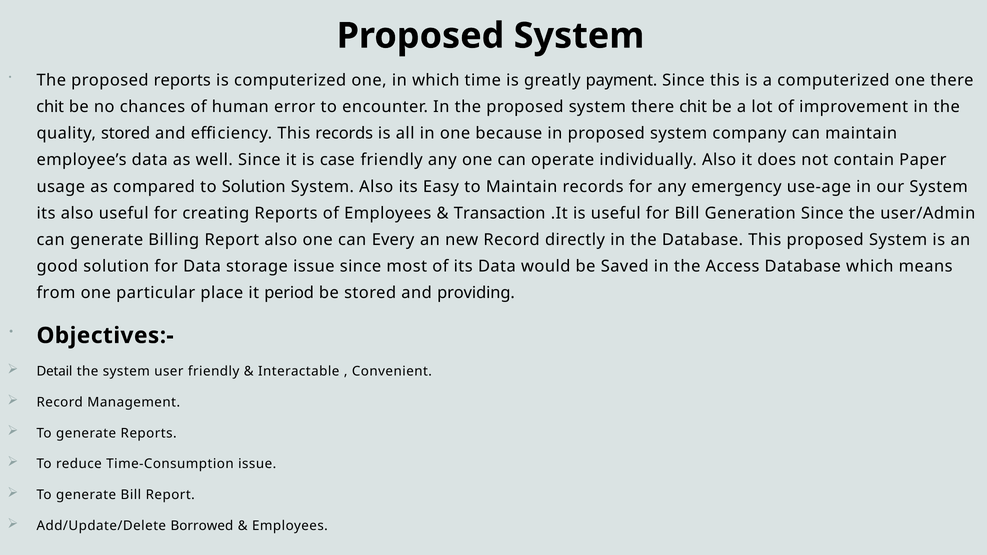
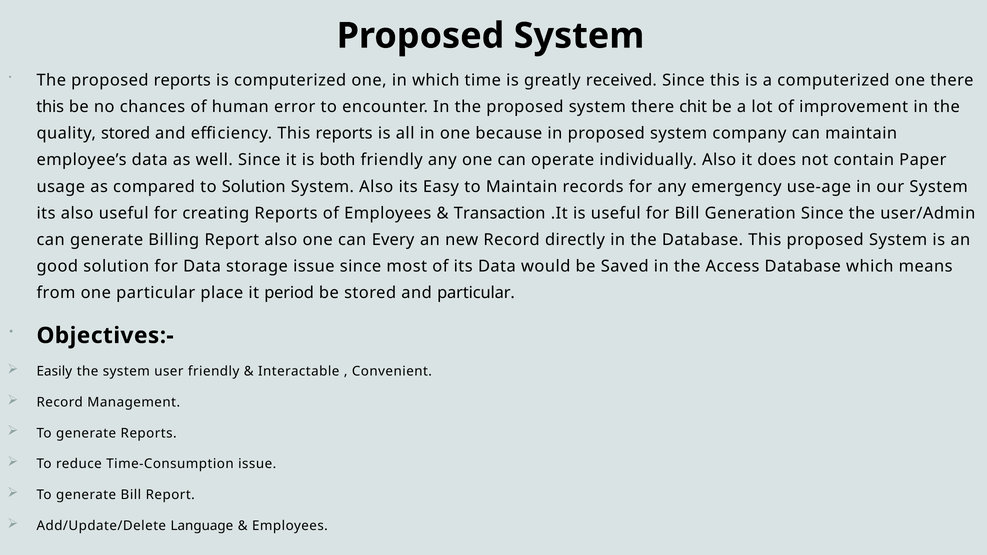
payment: payment -> received (621, 80)
chit: chit -> this (50, 107)
This records: records -> reports (344, 133)
case: case -> both (337, 160)
and providing: providing -> particular (476, 293)
Detail: Detail -> Easily (54, 371)
Borrowed: Borrowed -> Language (202, 526)
